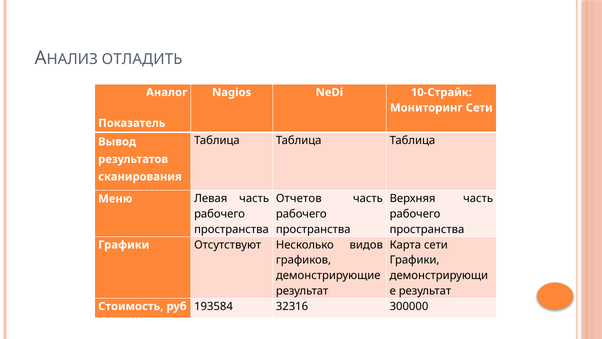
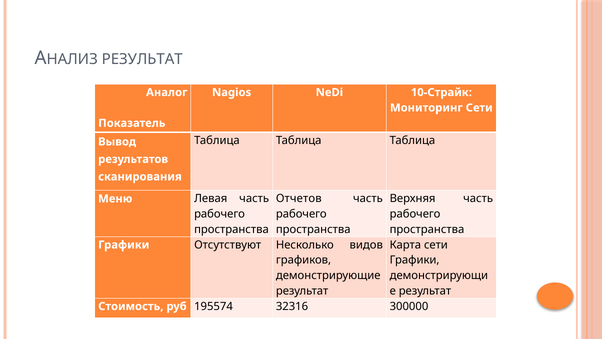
ОТЛАДИТЬ: ОТЛАДИТЬ -> РЕЗУЛЬТАТ (142, 59)
193584: 193584 -> 195574 (213, 306)
